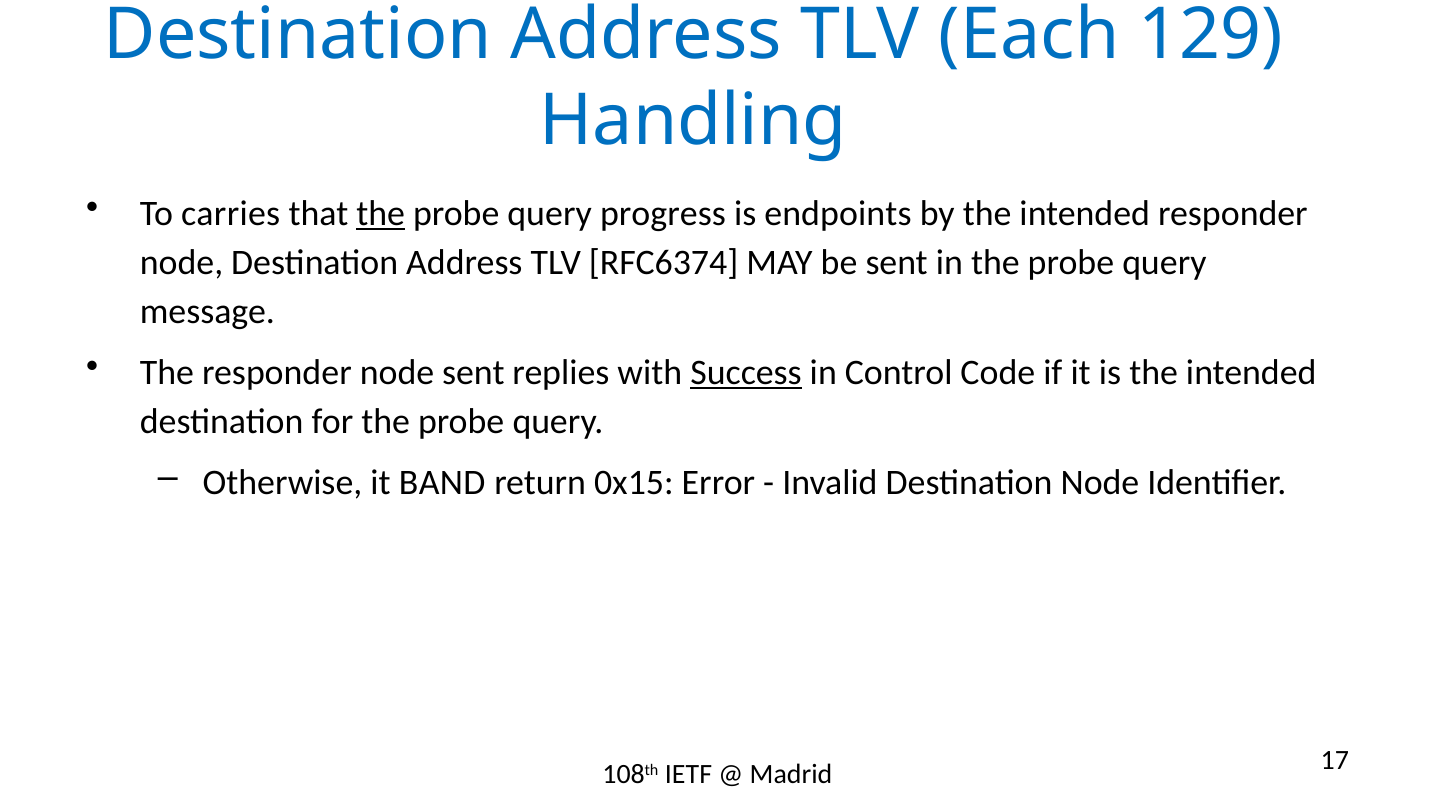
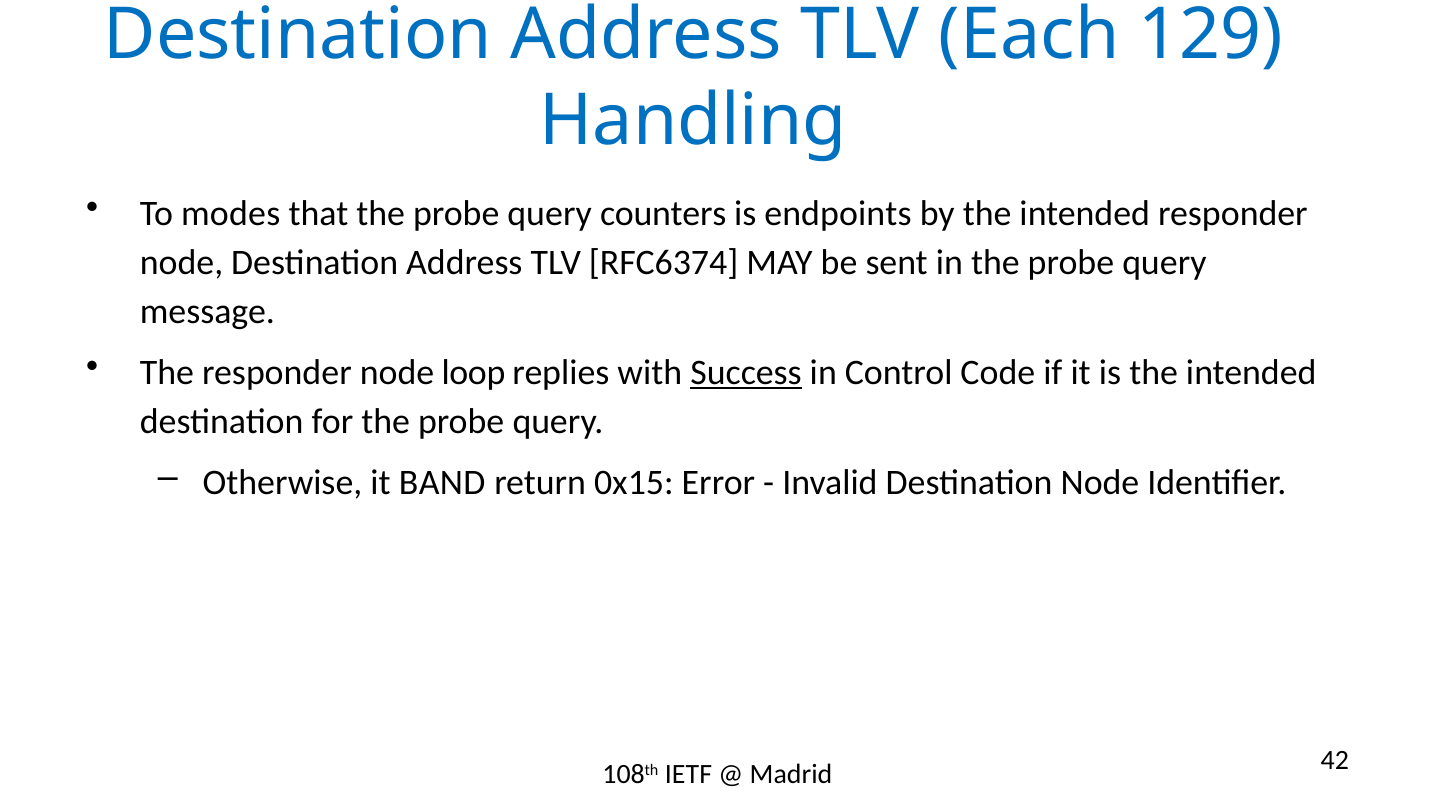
carries: carries -> modes (231, 214)
the underline: present -> none (381, 214)
progress: progress -> counters (663, 214)
node sent: sent -> loop (473, 373)
17: 17 -> 42 (1335, 761)
